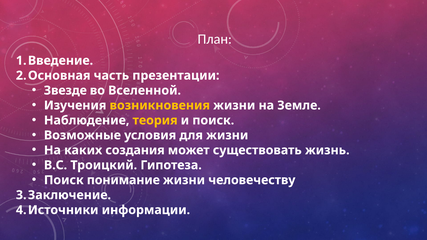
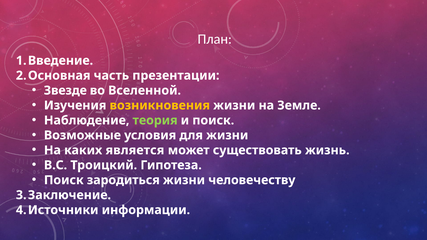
теория colour: yellow -> light green (155, 120)
создания: создания -> является (135, 150)
понимание: понимание -> зародиться (123, 180)
